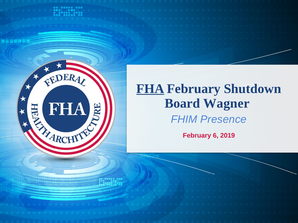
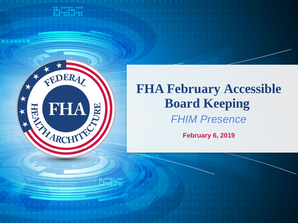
FHA underline: present -> none (150, 89)
Shutdown: Shutdown -> Accessible (253, 89)
Wagner: Wagner -> Keeping (227, 104)
